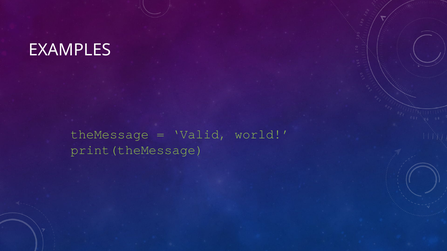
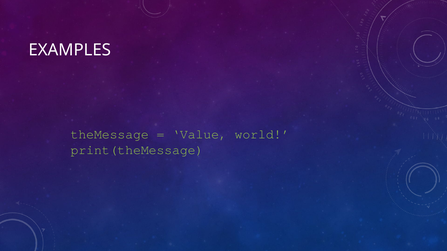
Valid: Valid -> Value (200, 134)
